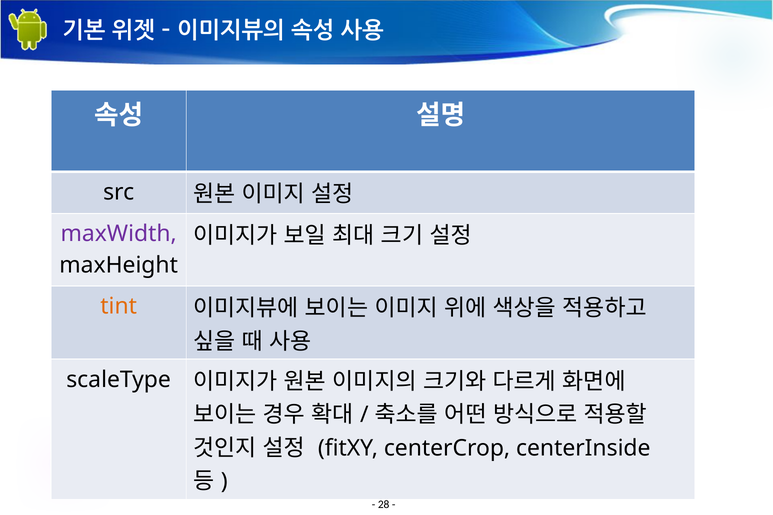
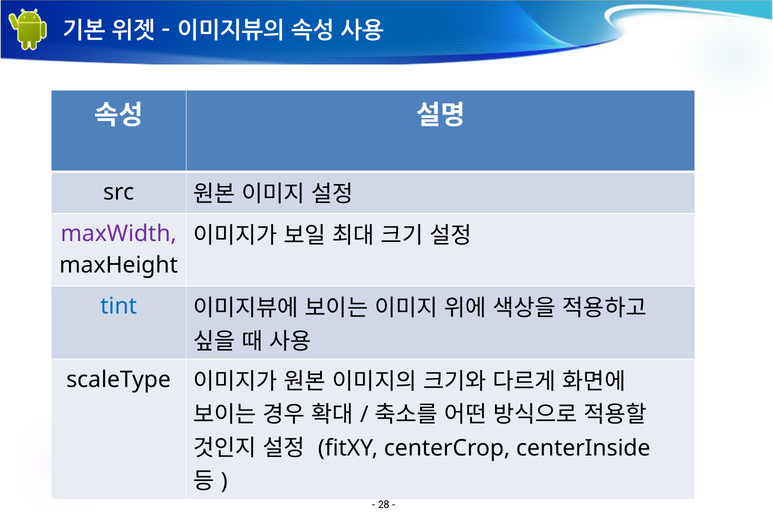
tint colour: orange -> blue (119, 306)
